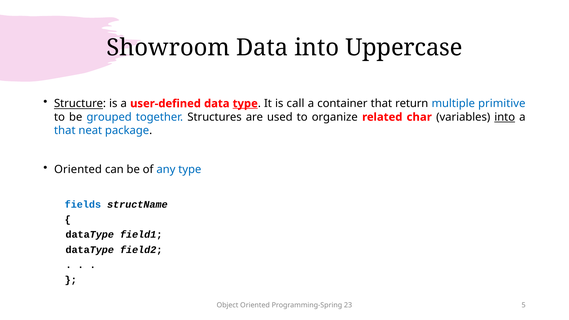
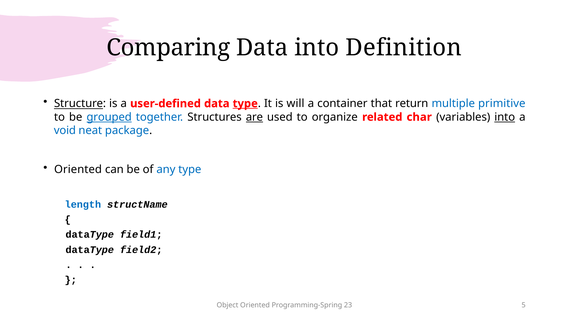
Showroom: Showroom -> Comparing (168, 48)
Uppercase: Uppercase -> Definition (404, 48)
call: call -> will (296, 104)
grouped underline: none -> present (109, 117)
are underline: none -> present (254, 117)
that: that -> void (65, 131)
fields: fields -> length (83, 205)
